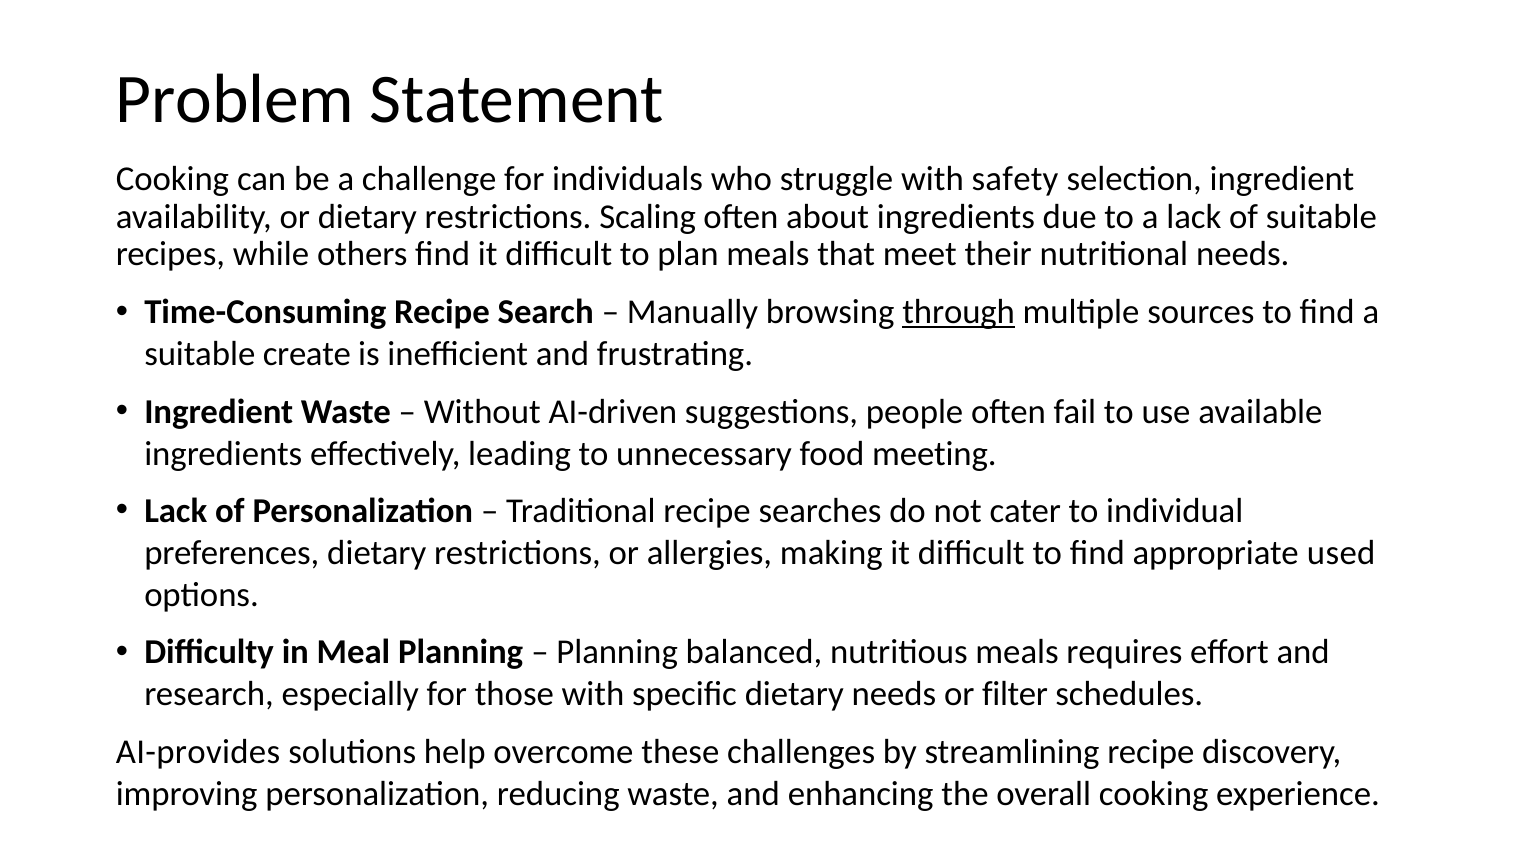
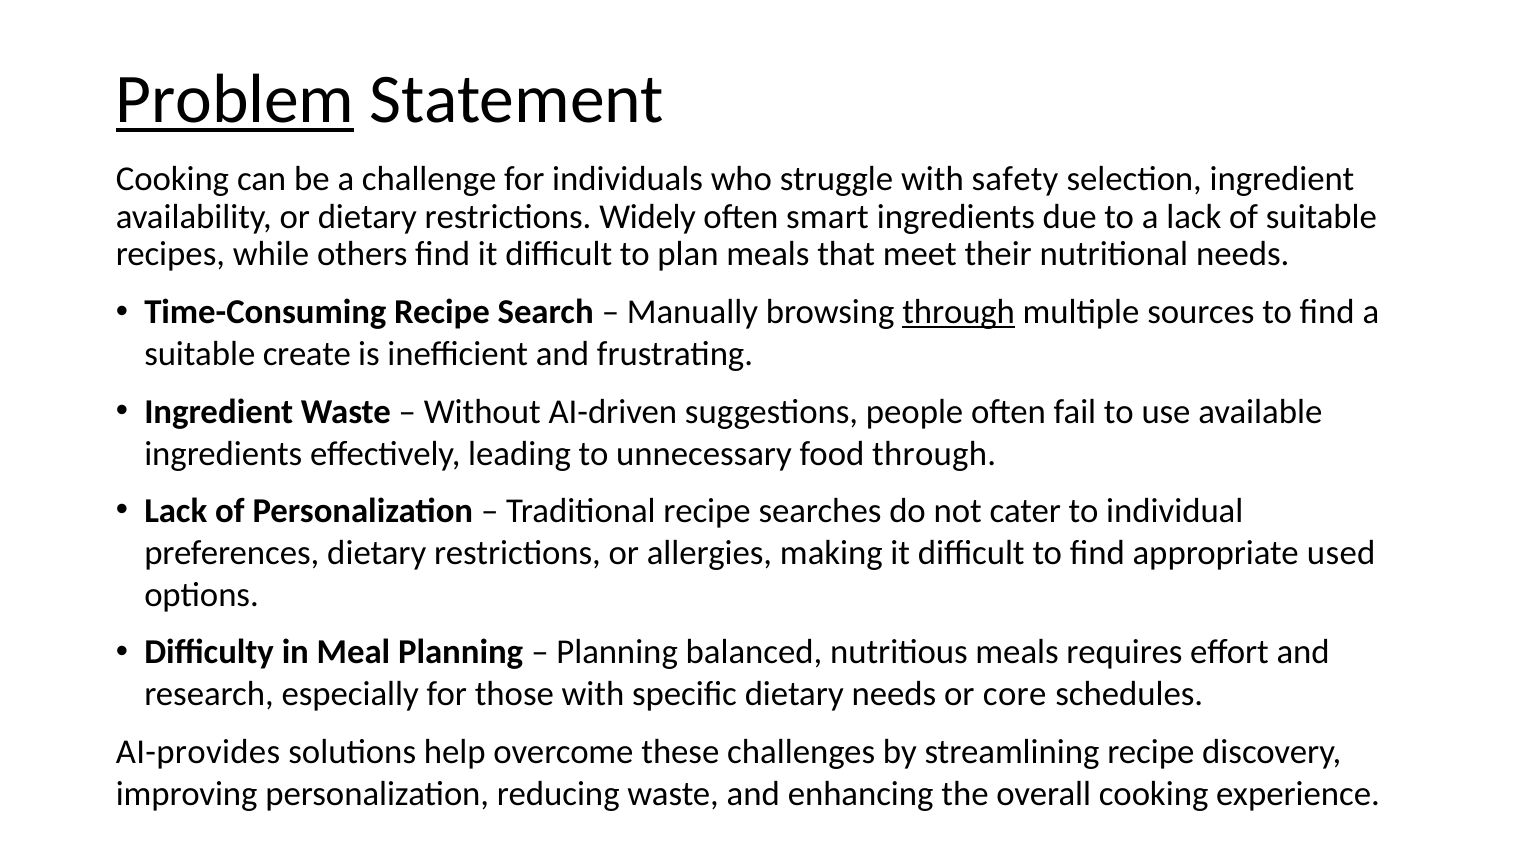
Problem underline: none -> present (235, 100)
Scaling: Scaling -> Widely (648, 216)
about: about -> smart (827, 216)
food meeting: meeting -> through (934, 453)
filter: filter -> core (1015, 694)
